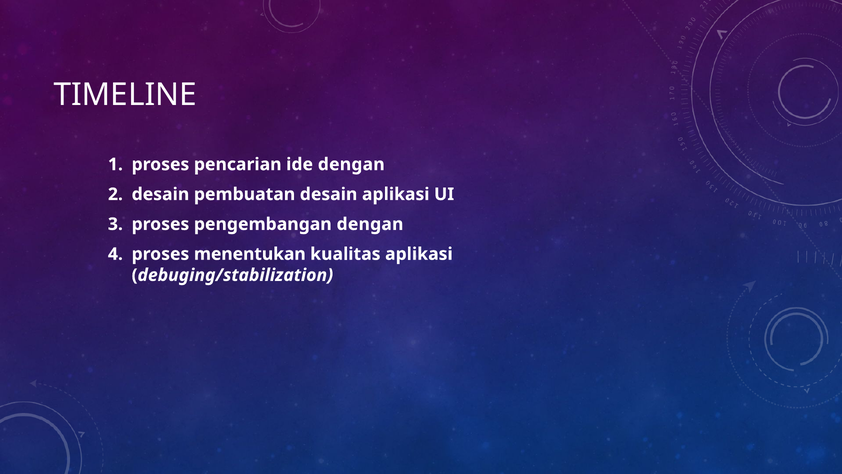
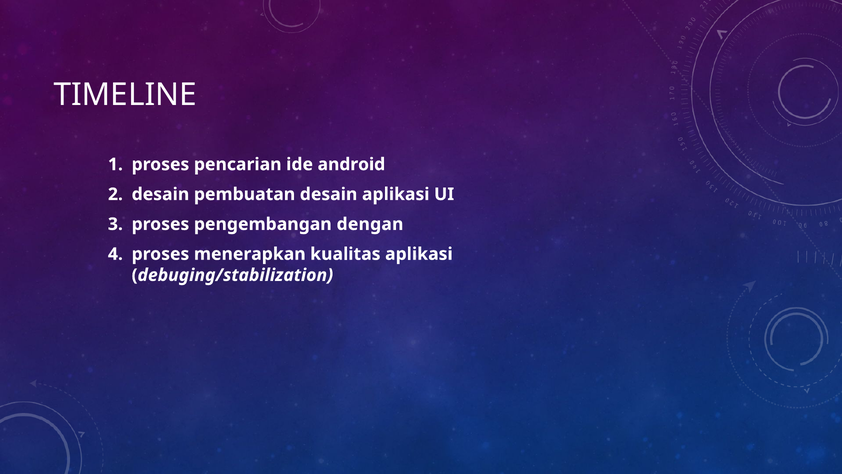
ide dengan: dengan -> android (351, 164)
menentukan: menentukan -> menerapkan (250, 254)
